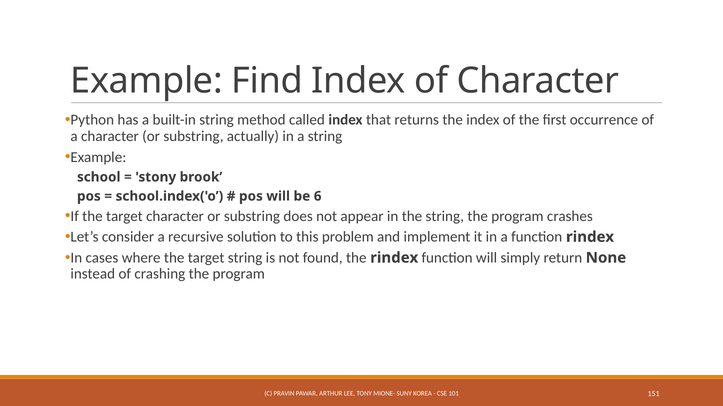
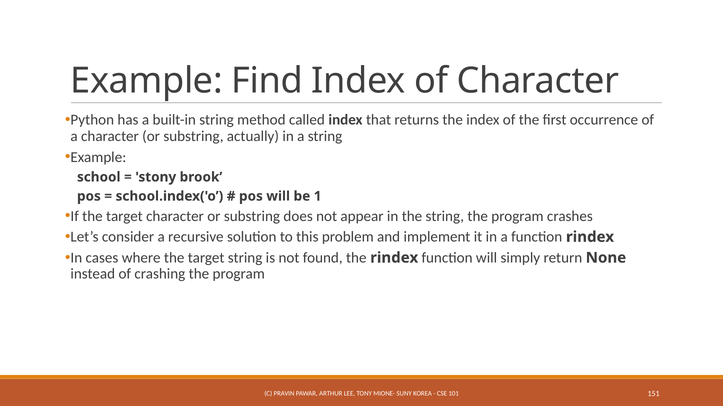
6: 6 -> 1 (318, 196)
